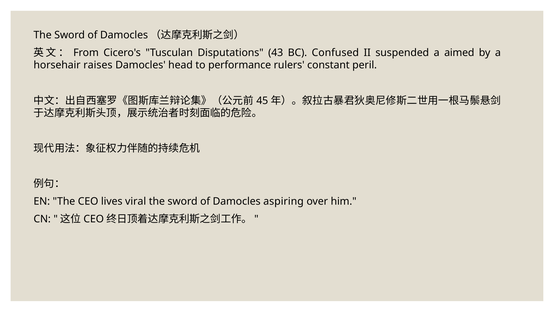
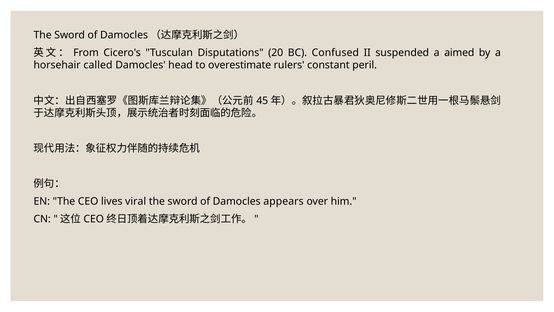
43: 43 -> 20 (276, 53)
raises: raises -> called (98, 65)
performance: performance -> overestimate (240, 65)
aspiring: aspiring -> appears (283, 201)
